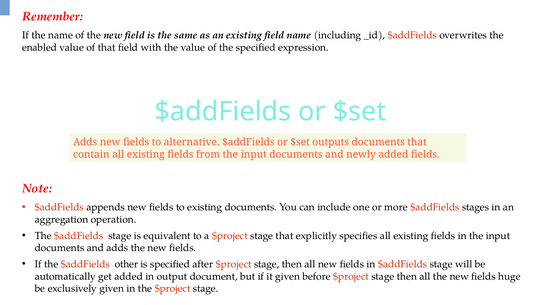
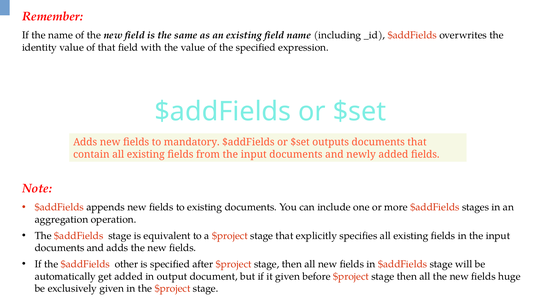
enabled: enabled -> identity (39, 47)
alternative: alternative -> mandatory (192, 142)
